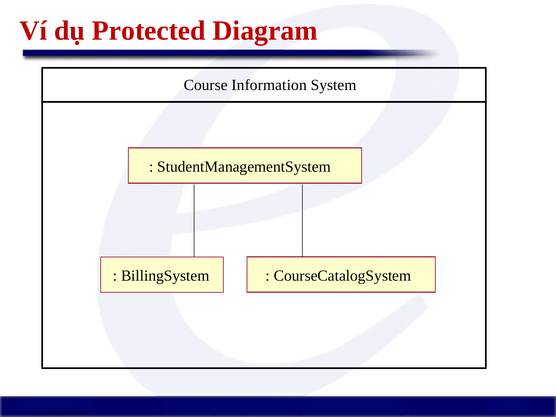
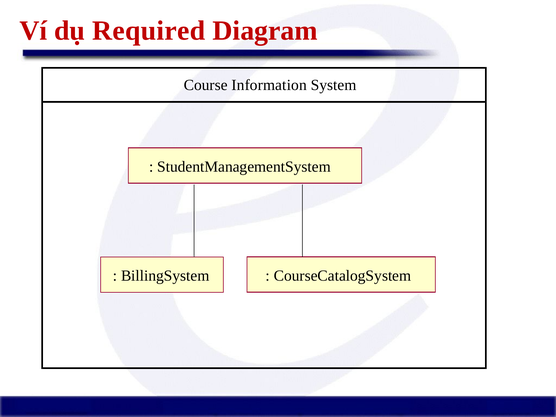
Protected: Protected -> Required (149, 31)
